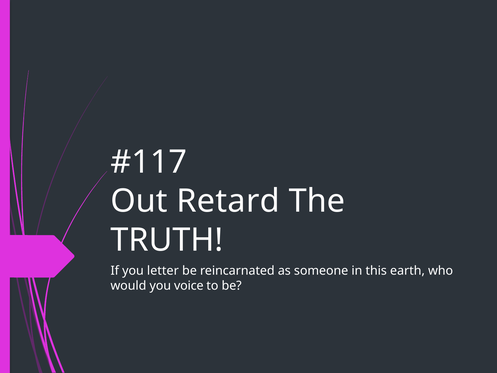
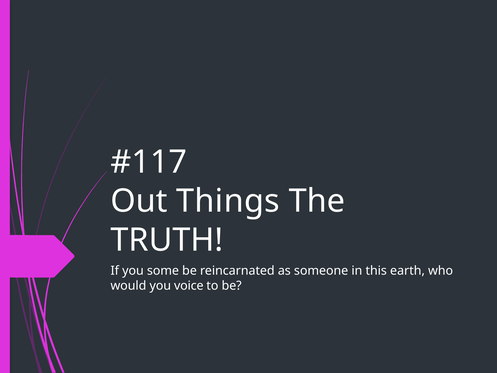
Retard: Retard -> Things (228, 201)
letter: letter -> some (163, 270)
